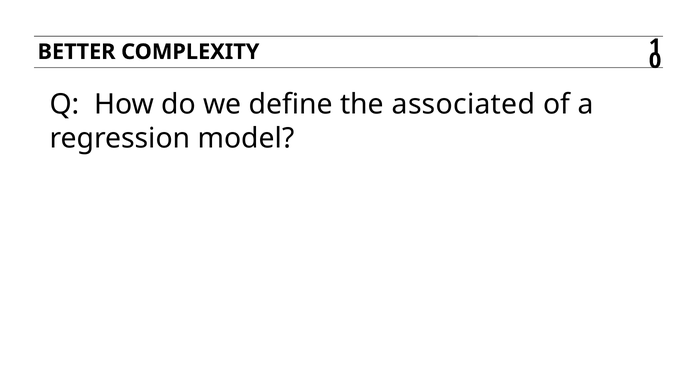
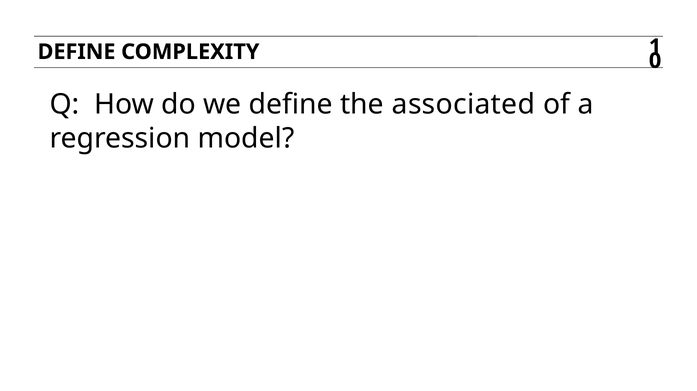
BETTER: BETTER -> DEFINE (77, 52)
